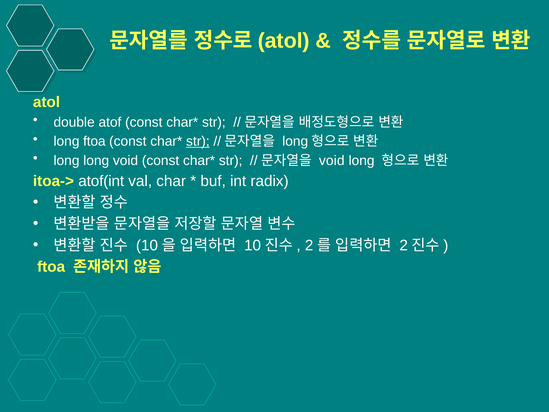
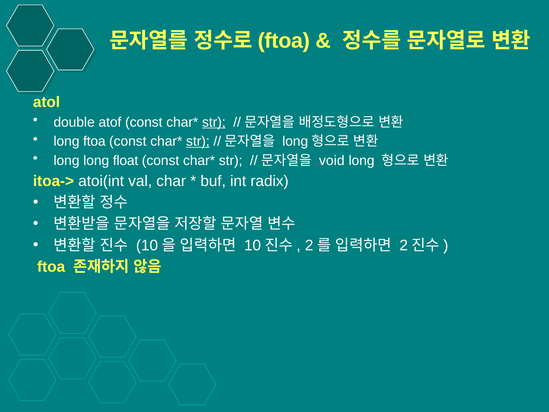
atol: atol -> ftoa (284, 41)
str underline: none -> present (214, 122)
long void: void -> float (126, 161)
atof(int: atof(int -> atoi(int (101, 181)
